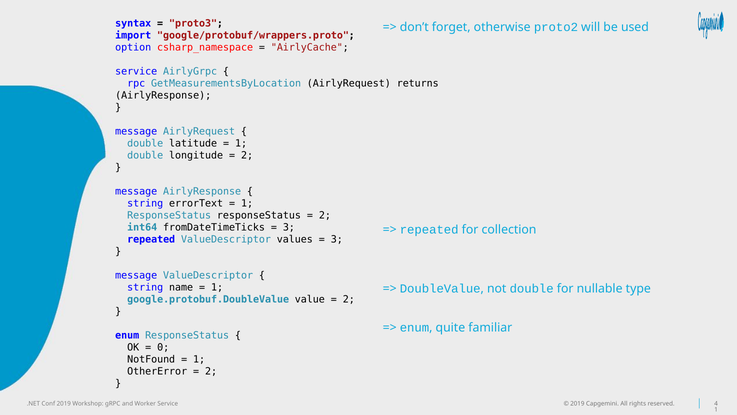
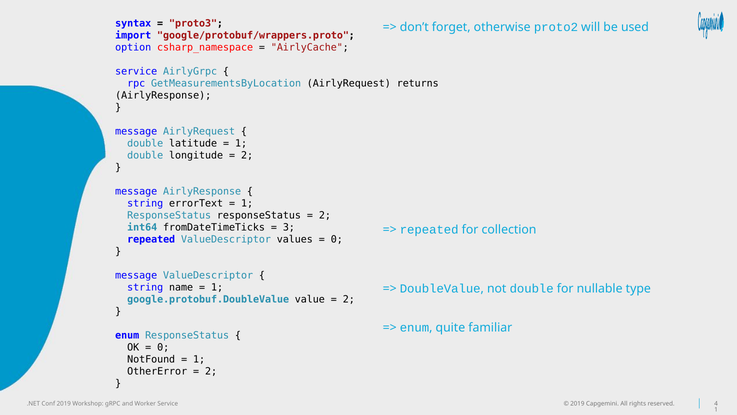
3: 3 -> 0 (337, 239)
